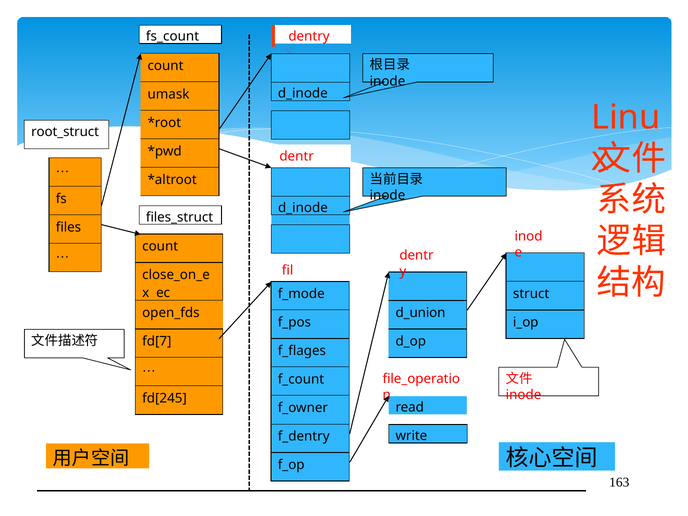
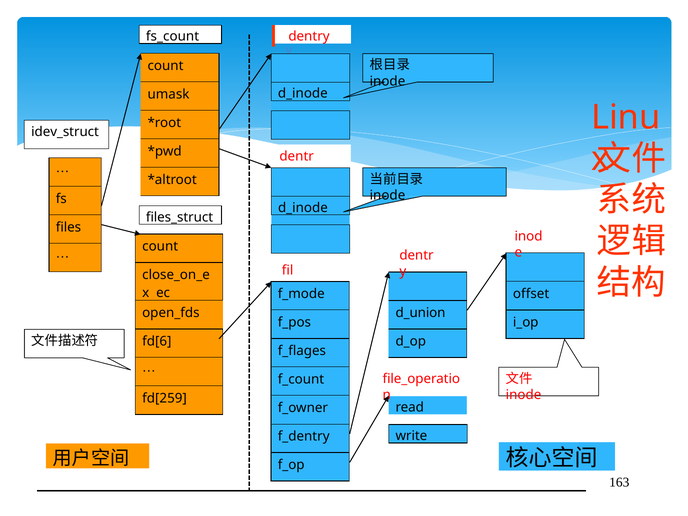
root_struct: root_struct -> idev_struct (65, 132)
struct: struct -> offset (531, 294)
fd[7: fd[7 -> fd[6 (157, 341)
fd[245: fd[245 -> fd[259 (165, 398)
